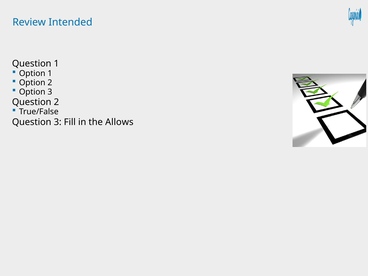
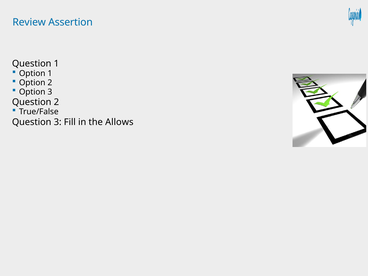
Intended: Intended -> Assertion (71, 22)
